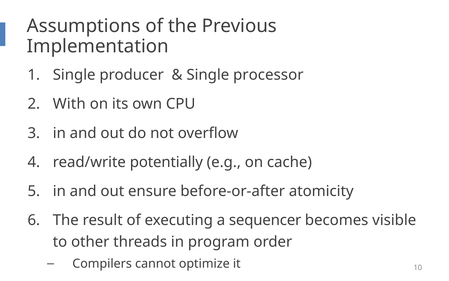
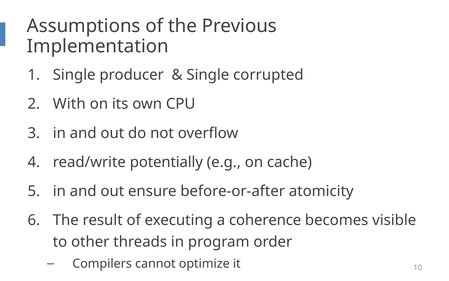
processor: processor -> corrupted (268, 75)
sequencer: sequencer -> coherence (265, 220)
